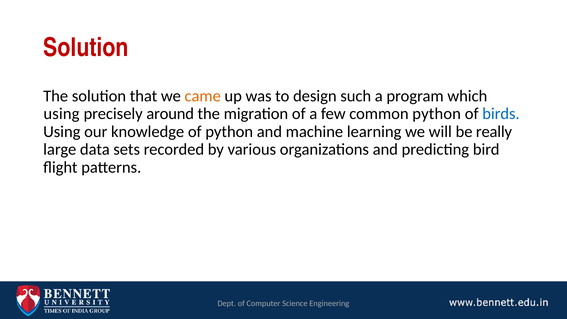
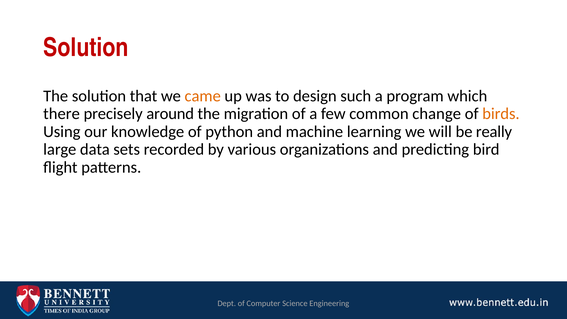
using: using -> there (62, 114)
common python: python -> change (437, 114)
birds colour: blue -> orange (501, 114)
